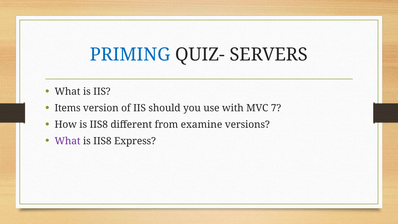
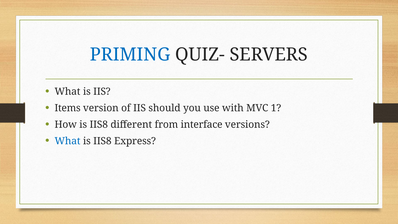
7: 7 -> 1 (276, 108)
examine: examine -> interface (202, 124)
What colour: purple -> blue (68, 141)
